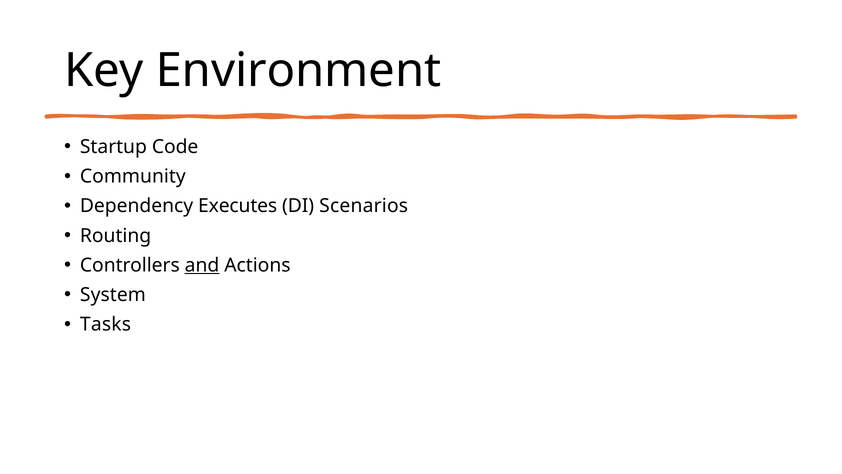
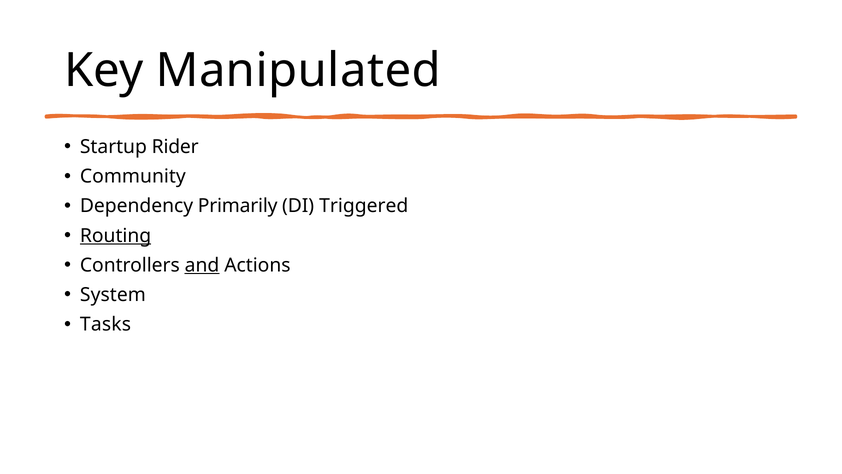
Environment: Environment -> Manipulated (298, 71)
Code: Code -> Rider (175, 147)
Executes: Executes -> Primarily (238, 206)
Scenarios: Scenarios -> Triggered (364, 206)
Routing underline: none -> present (116, 235)
